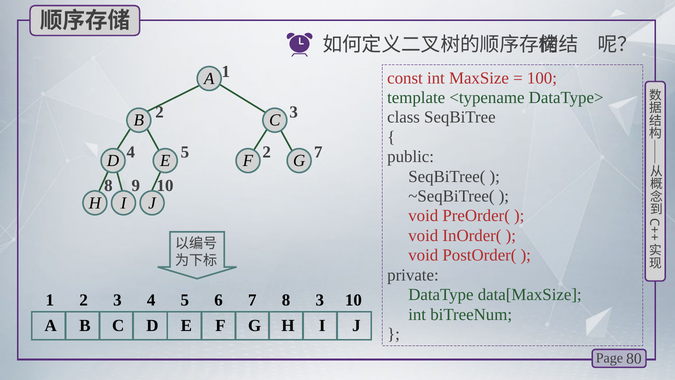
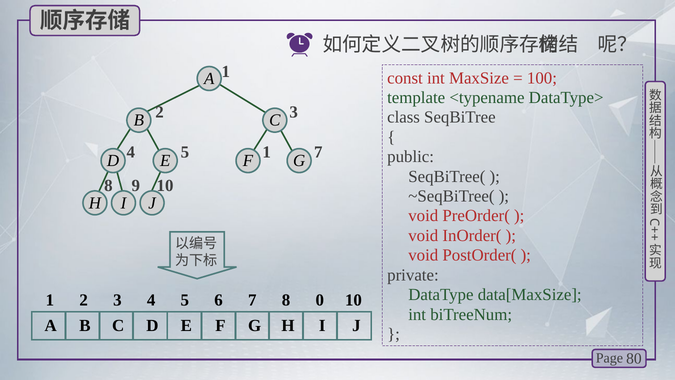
4 2: 2 -> 1 (267, 152)
8 3: 3 -> 0 (320, 300)
